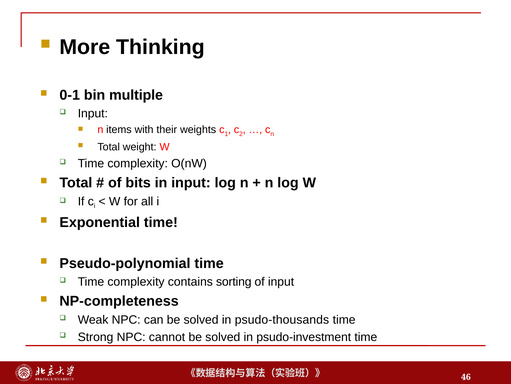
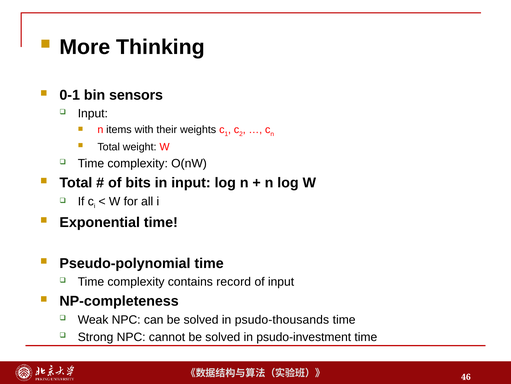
multiple: multiple -> sensors (136, 95)
sorting: sorting -> record (234, 281)
